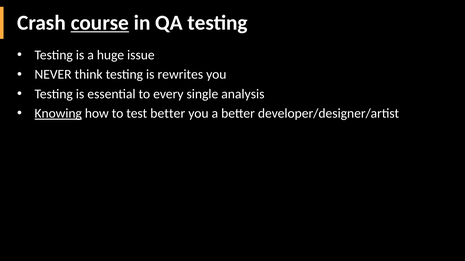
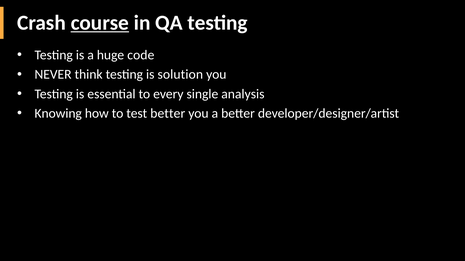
issue: issue -> code (141, 55)
rewrites: rewrites -> solution (180, 75)
Knowing underline: present -> none (58, 114)
